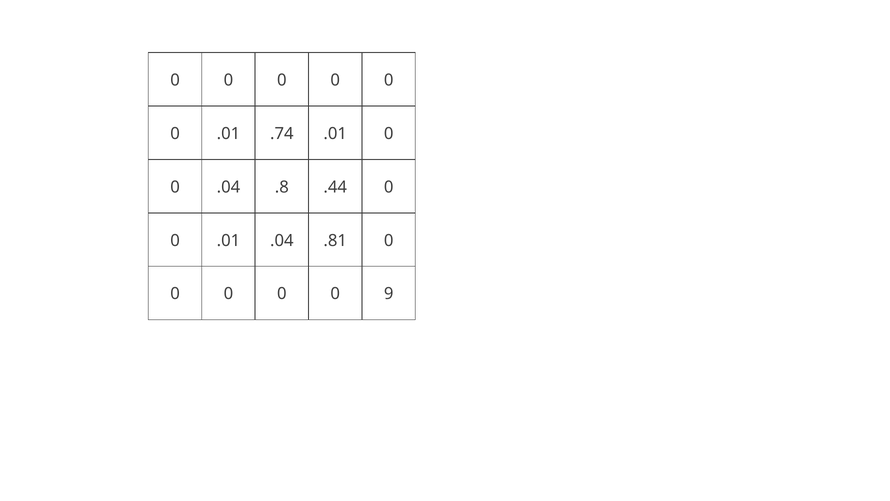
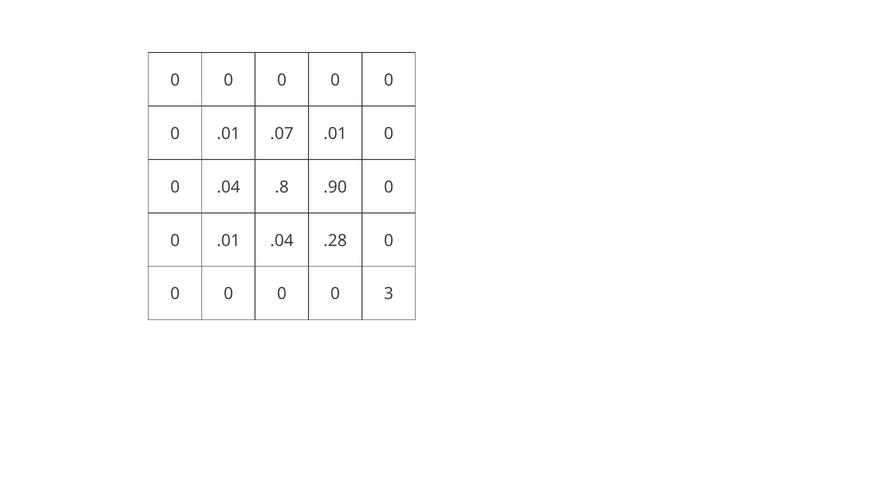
.74: .74 -> .07 (282, 134)
.44: .44 -> .90 (335, 187)
.81: .81 -> .28 (335, 240)
9: 9 -> 3 (389, 294)
